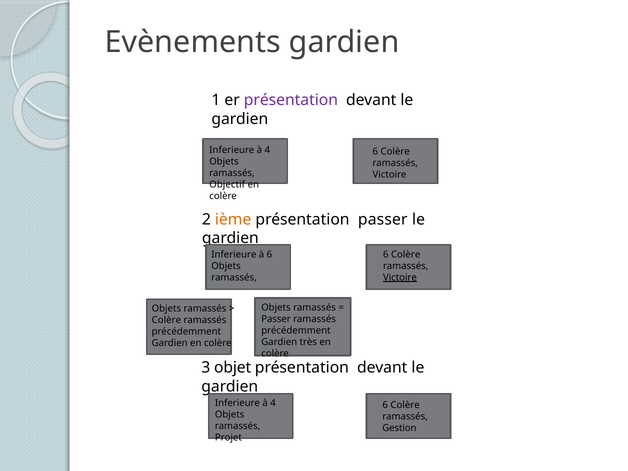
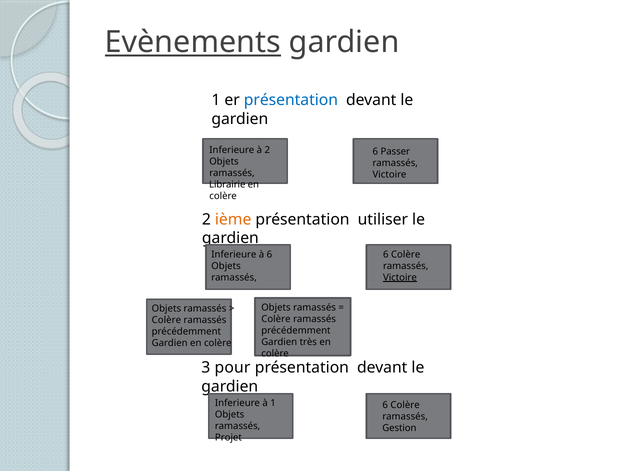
Evènements underline: none -> present (193, 42)
présentation colour: purple -> blue (291, 100)
4: 4 -> 2 (267, 150)
Colère: Colère -> Passer (395, 152)
Objectif: Objectif -> Librairie (227, 185)
présentation passer: passer -> utiliser (383, 219)
Passer: Passer -> Colère (276, 319)
objet: objet -> pour (232, 368)
4: 4 -> 1 (273, 403)
